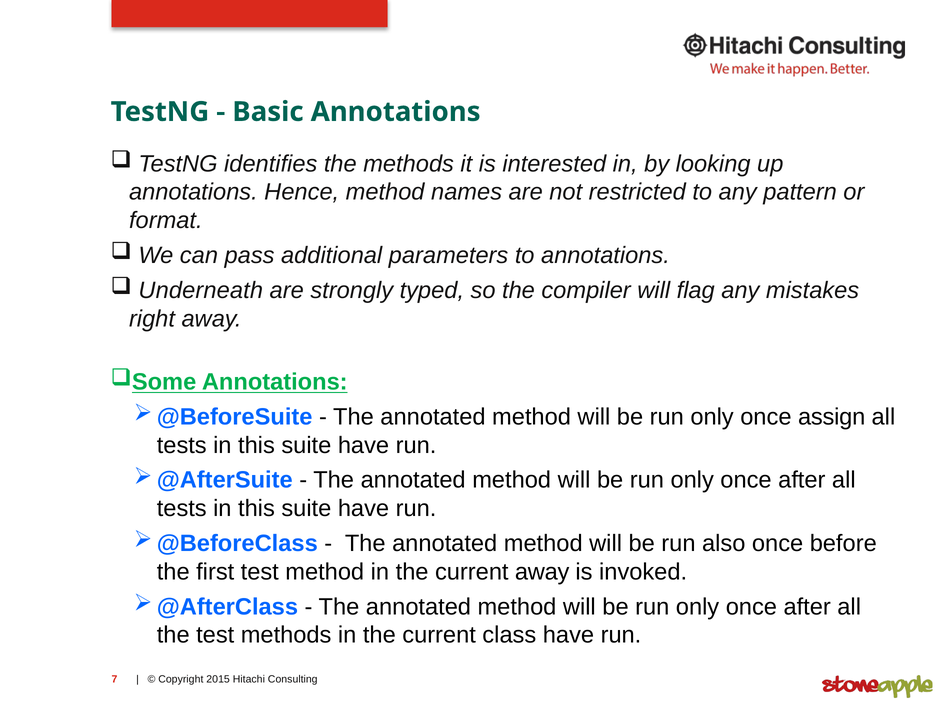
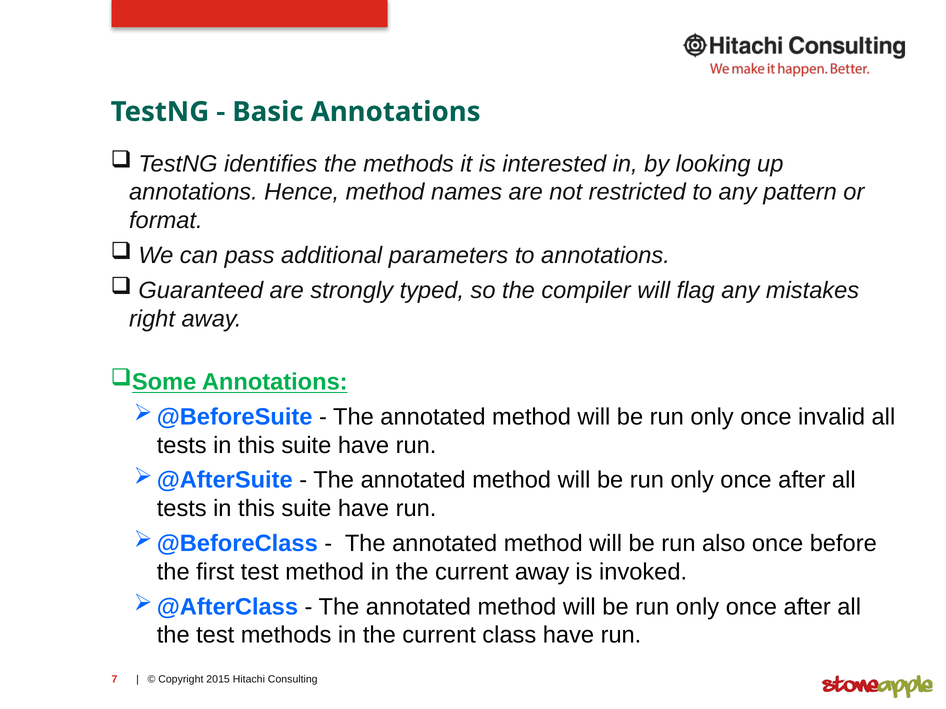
Underneath: Underneath -> Guaranteed (201, 291)
assign: assign -> invalid (832, 417)
